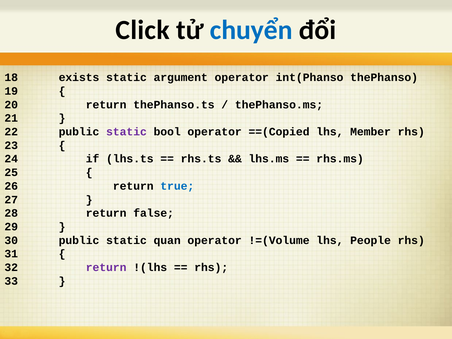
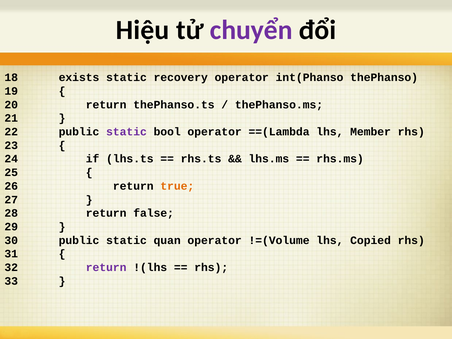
Click: Click -> Hiệu (143, 30)
chuyển colour: blue -> purple (251, 30)
argument: argument -> recovery (181, 78)
==(Copied: ==(Copied -> ==(Lambda (279, 132)
true colour: blue -> orange (177, 186)
People: People -> Copied (371, 240)
